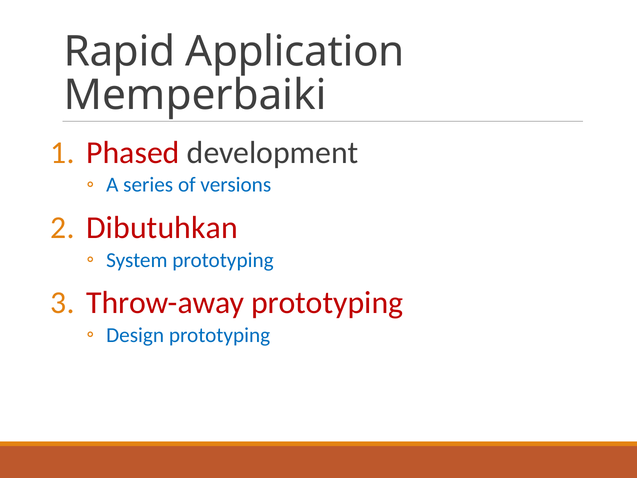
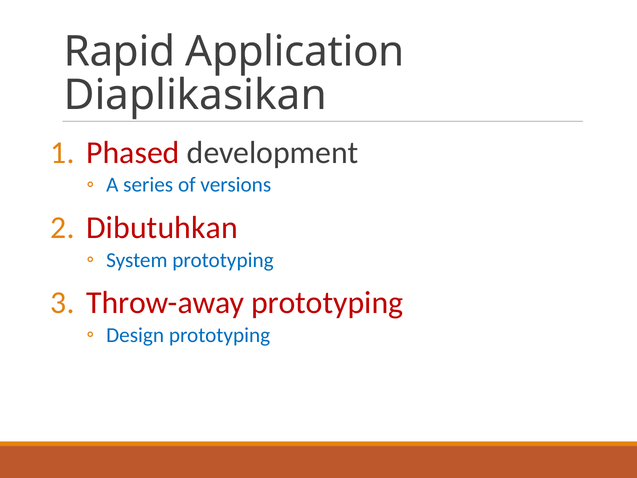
Memperbaiki: Memperbaiki -> Diaplikasikan (195, 95)
